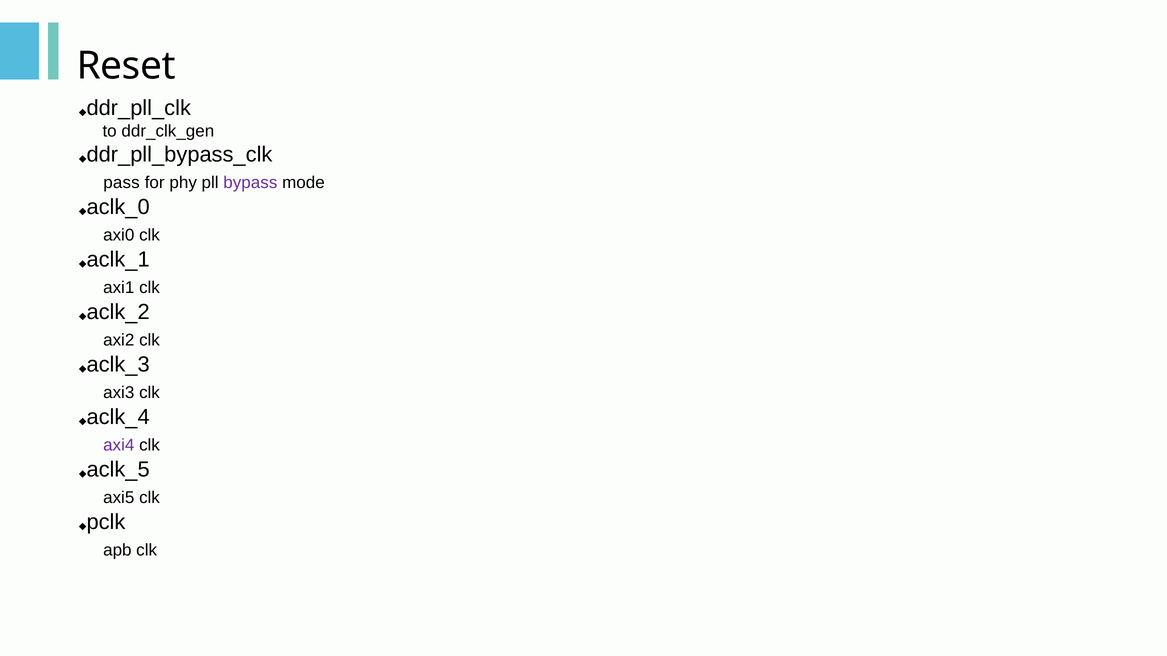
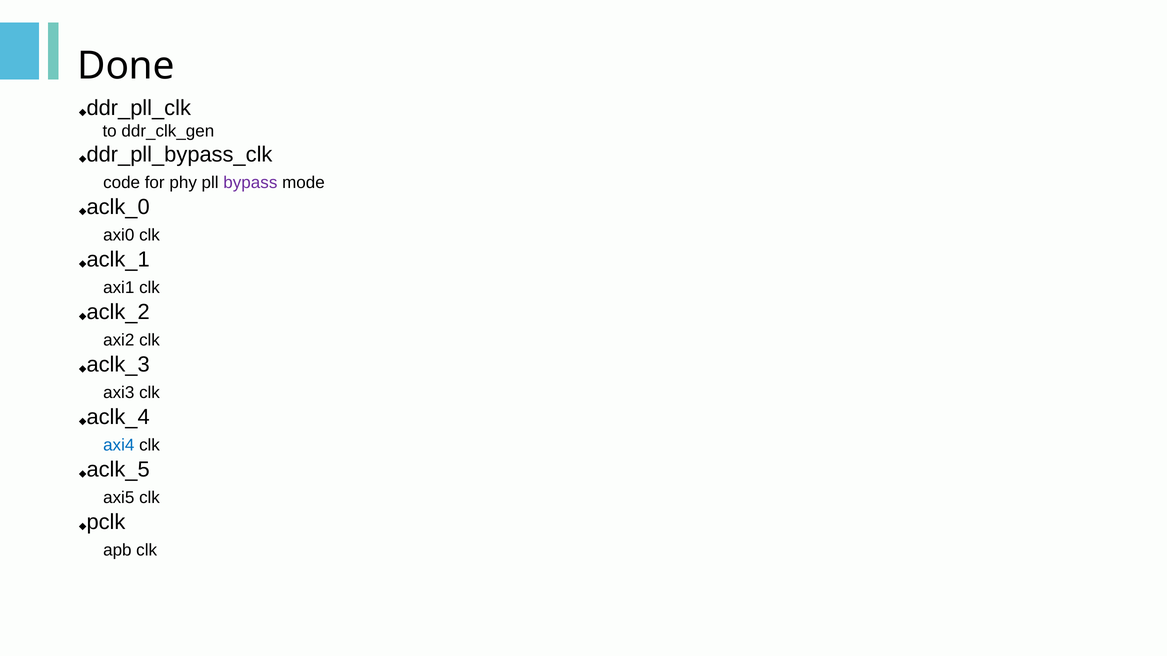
Reset: Reset -> Done (126, 66)
pass: pass -> code (122, 183)
axi4 colour: purple -> blue (119, 445)
